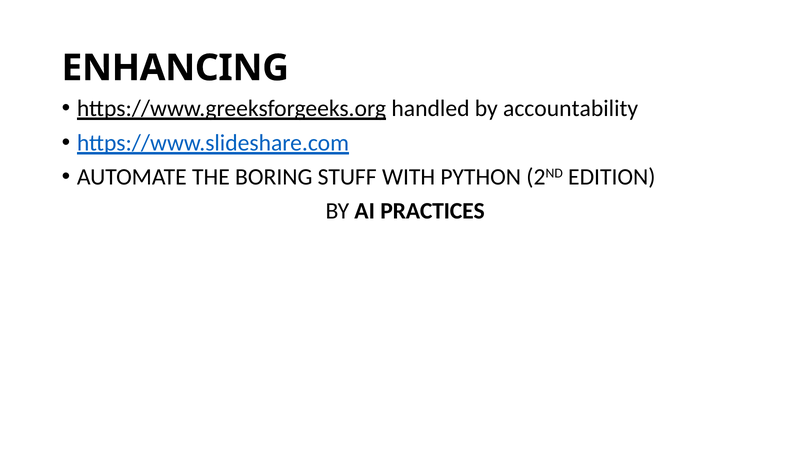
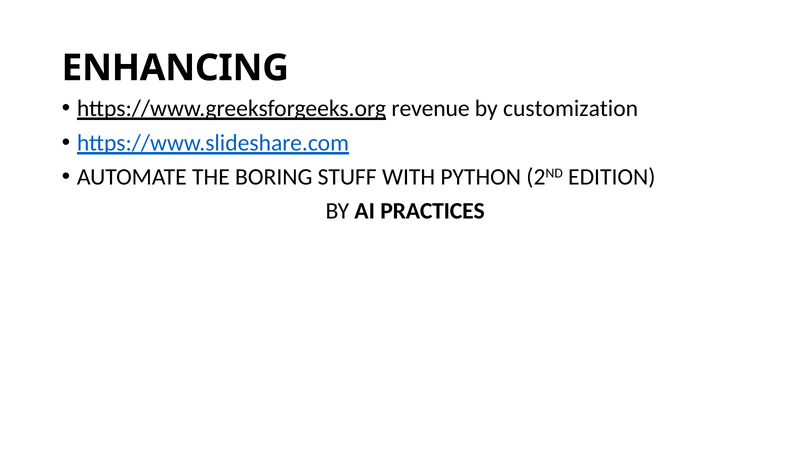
handled: handled -> revenue (431, 109)
accountability: accountability -> customization (571, 109)
